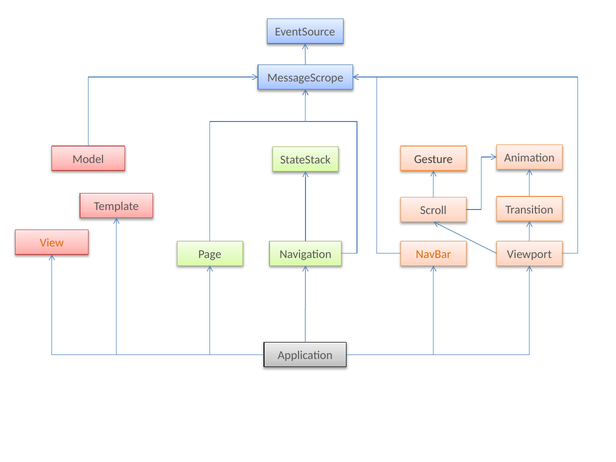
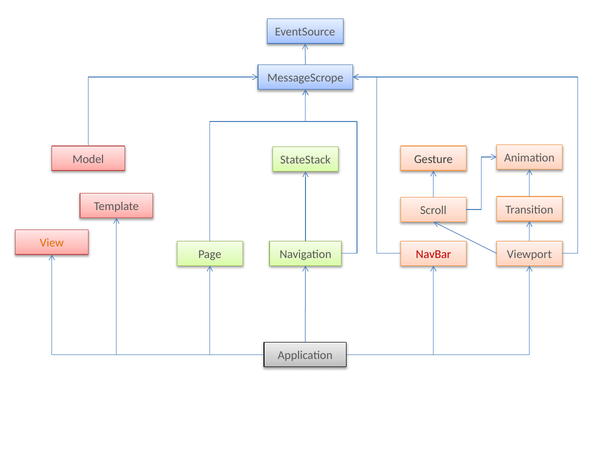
NavBar colour: orange -> red (433, 254)
